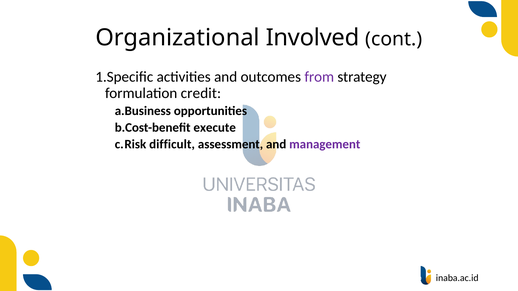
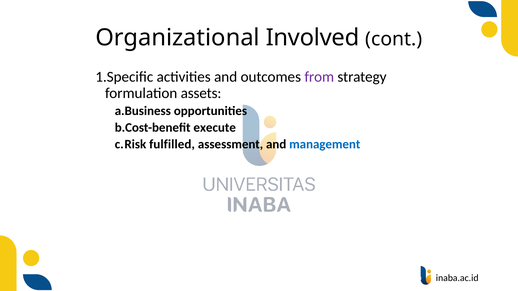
credit: credit -> assets (201, 93)
difficult: difficult -> fulfilled (172, 145)
management colour: purple -> blue (325, 145)
